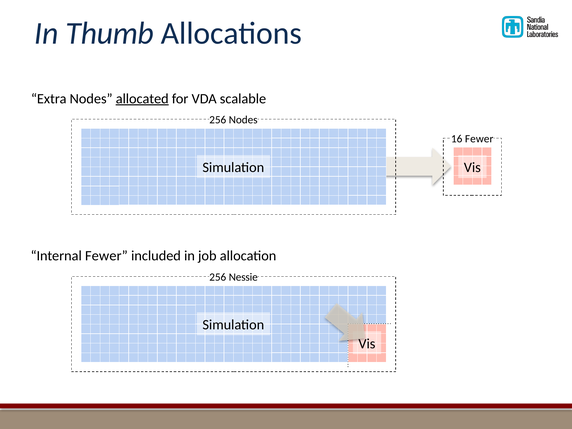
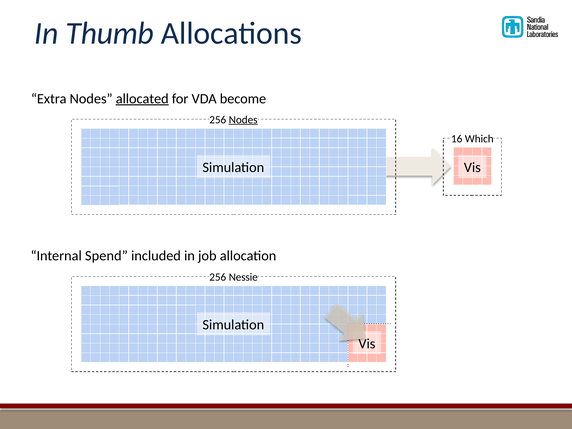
scalable: scalable -> become (243, 99)
Nodes underline: none -> present (243, 120)
16 Fewer: Fewer -> Which (479, 139)
Internal Fewer: Fewer -> Spend (106, 256)
